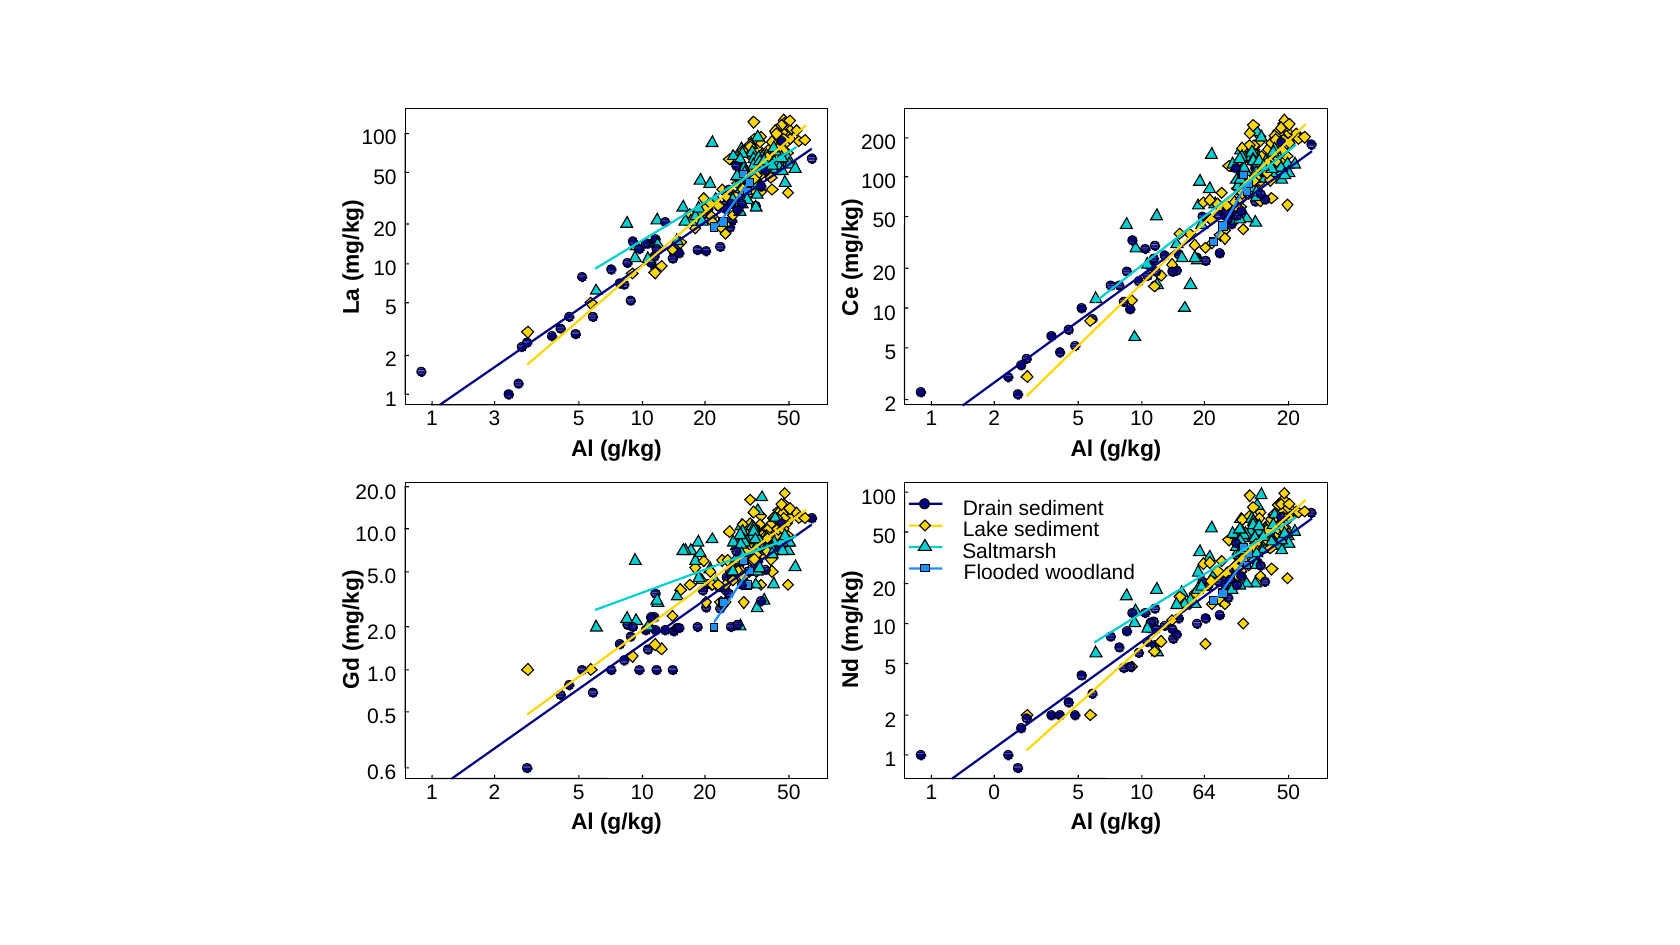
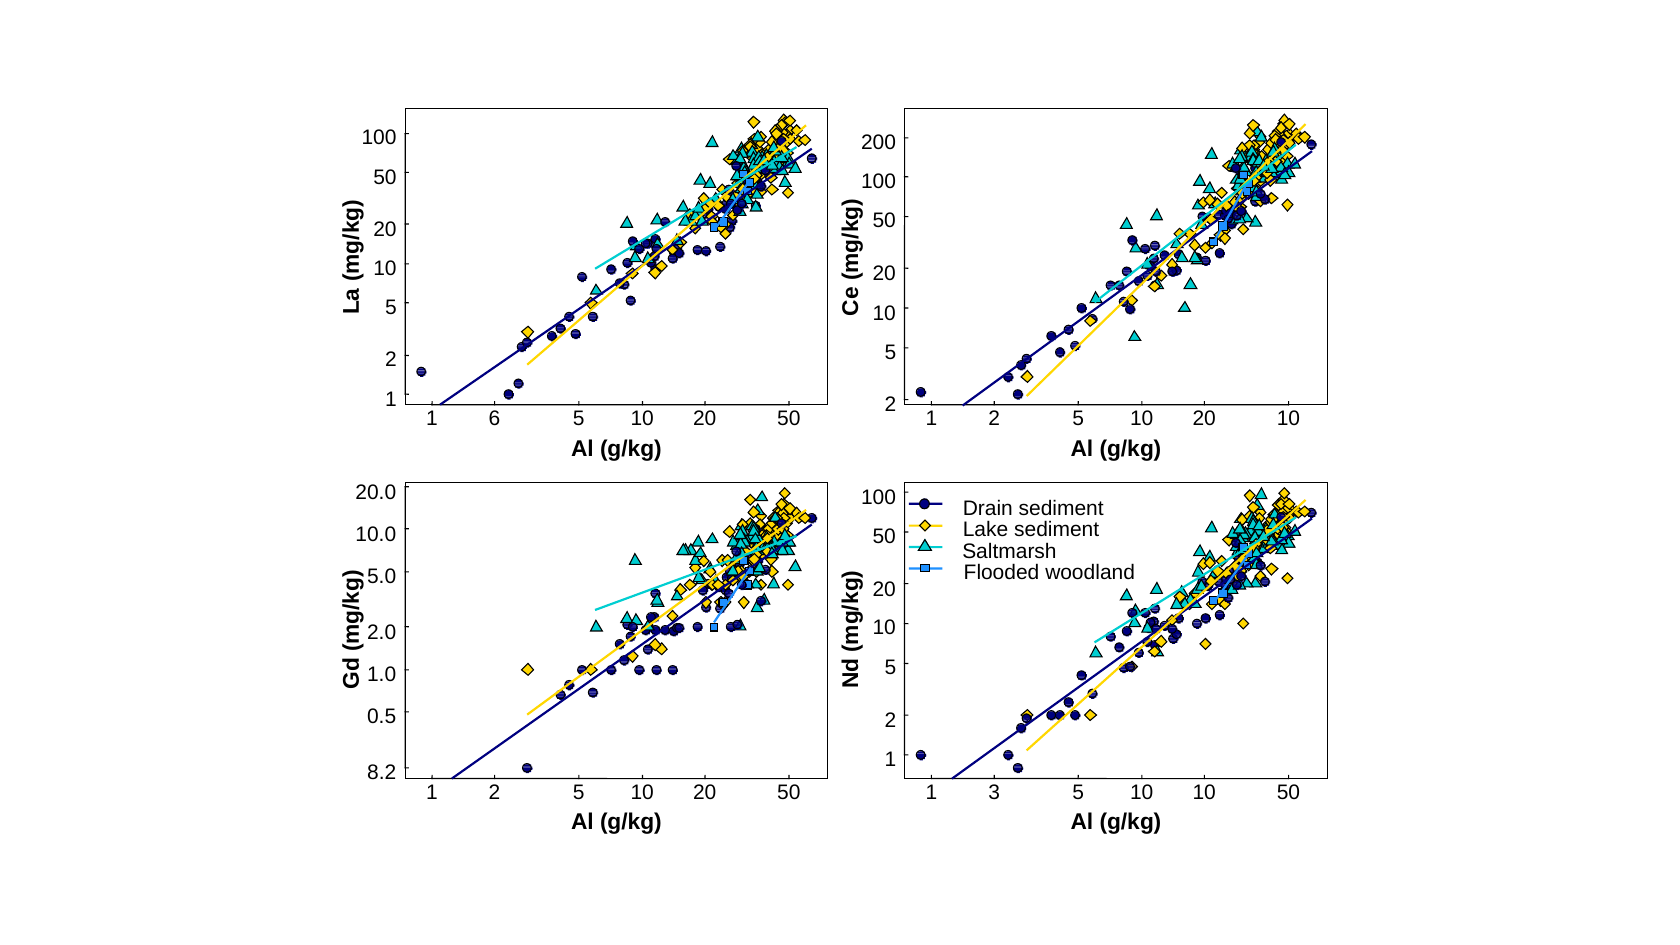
3: 3 -> 6 (495, 419)
20 20: 20 -> 10 (1288, 419)
0.6: 0.6 -> 8.2 (382, 772)
0: 0 -> 3 (994, 793)
10 64: 64 -> 10 (1204, 793)
